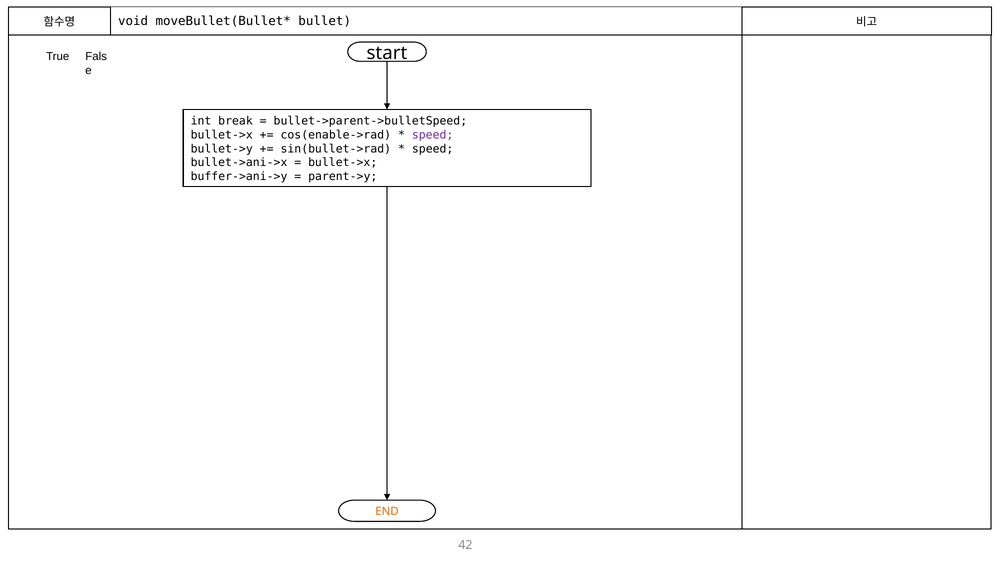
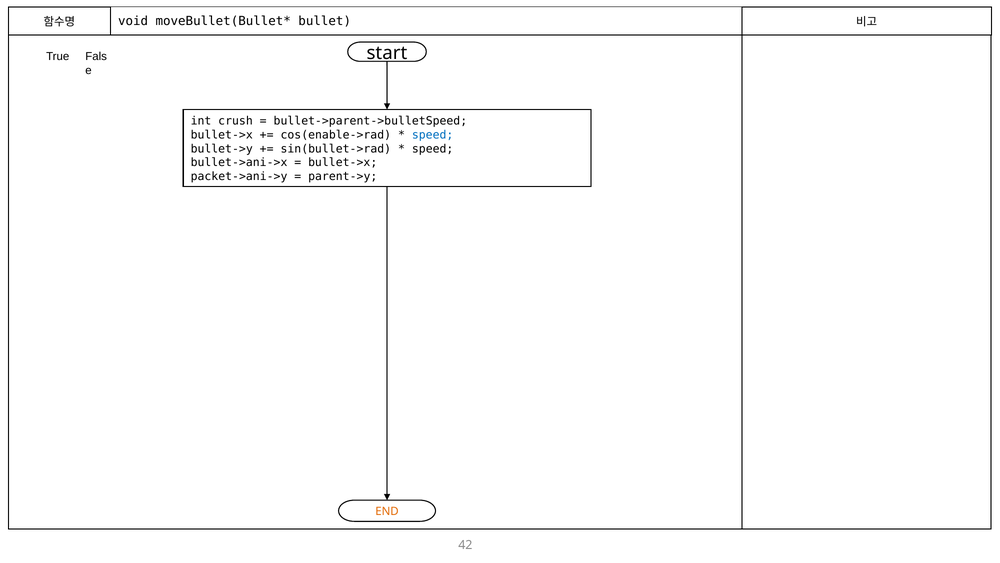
break: break -> crush (236, 121)
speed colour: purple -> blue (433, 135)
buffer->ani->y: buffer->ani->y -> packet->ani->y (239, 176)
